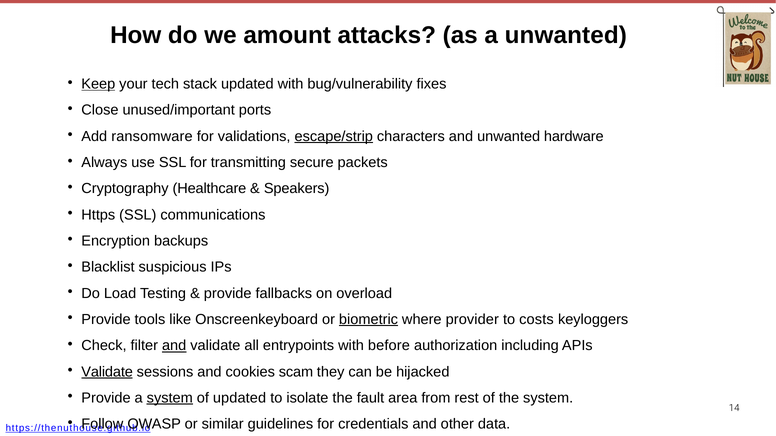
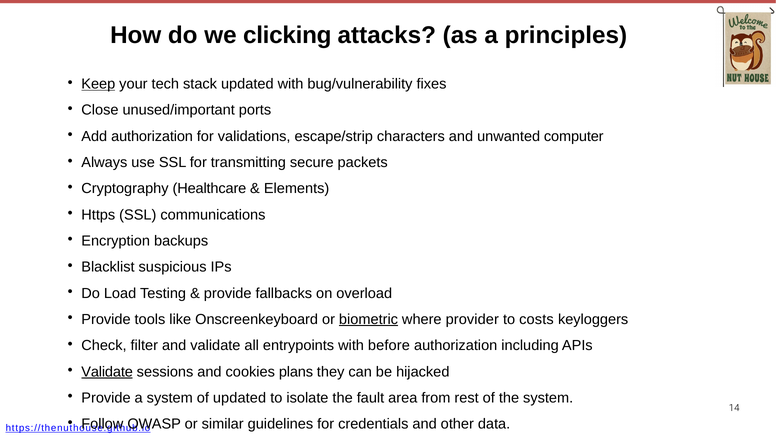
amount: amount -> clicking (287, 35)
a unwanted: unwanted -> principles (566, 35)
Add ransomware: ransomware -> authorization (152, 136)
escape/strip underline: present -> none (334, 136)
hardware: hardware -> computer (574, 136)
Speakers: Speakers -> Elements (297, 189)
and underline: present -> none (174, 346)
scam: scam -> plans (296, 372)
system underline: present -> none (170, 398)
